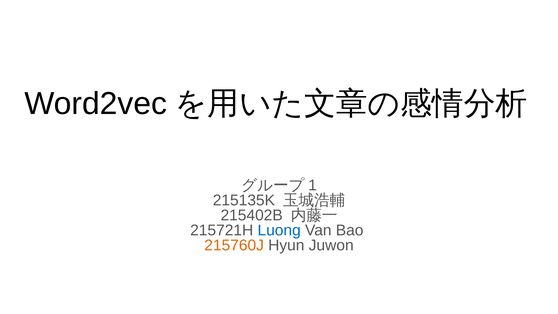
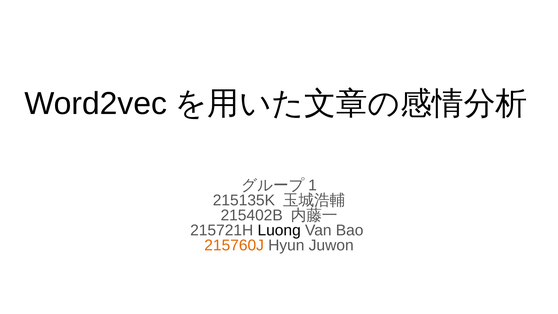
Luong colour: blue -> black (279, 230)
